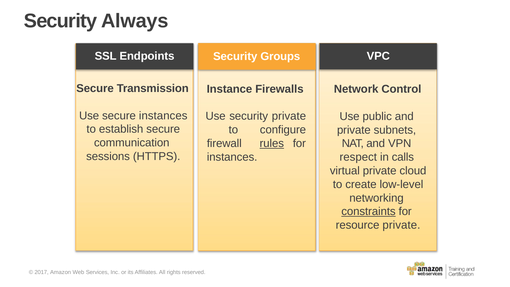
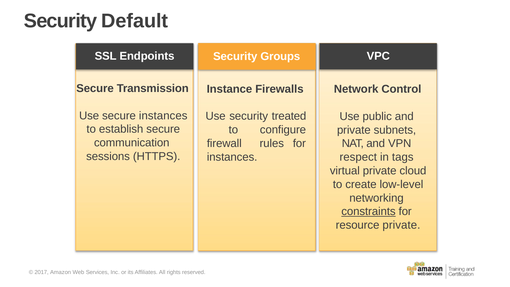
Always: Always -> Default (135, 21)
security private: private -> treated (289, 116)
rules underline: present -> none (272, 143)
calls: calls -> tags (403, 157)
